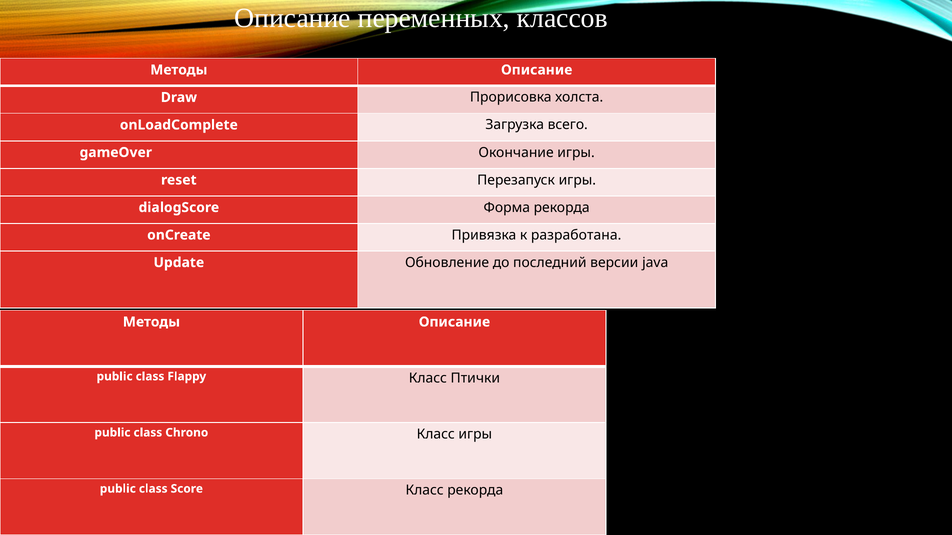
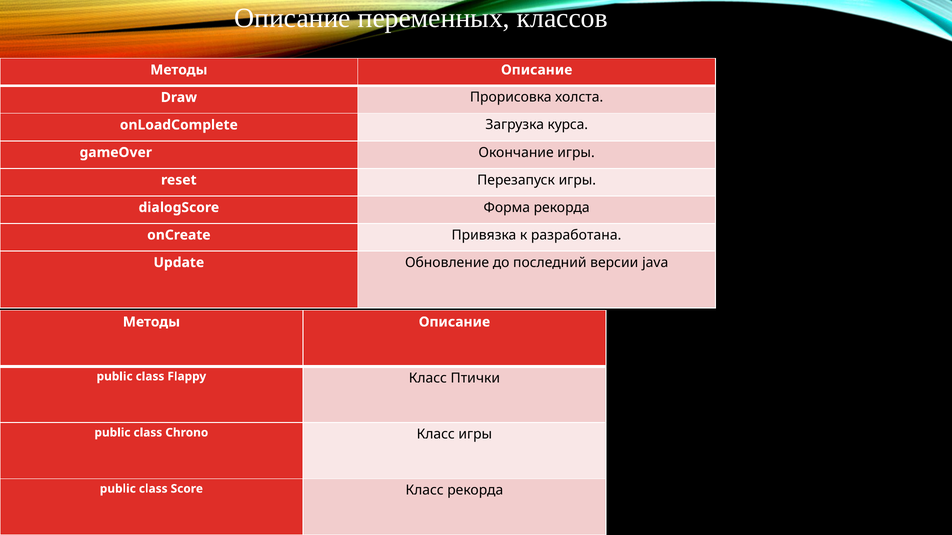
всего: всего -> курса (568, 125)
